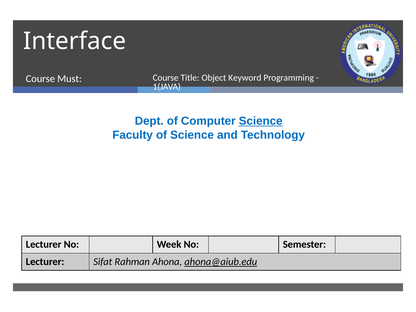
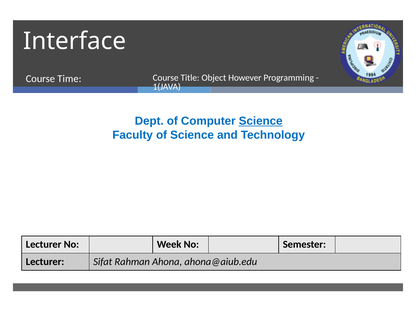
Keyword: Keyword -> However (245, 78)
Must: Must -> Time (69, 79)
ahona@aiub.edu underline: present -> none (221, 262)
